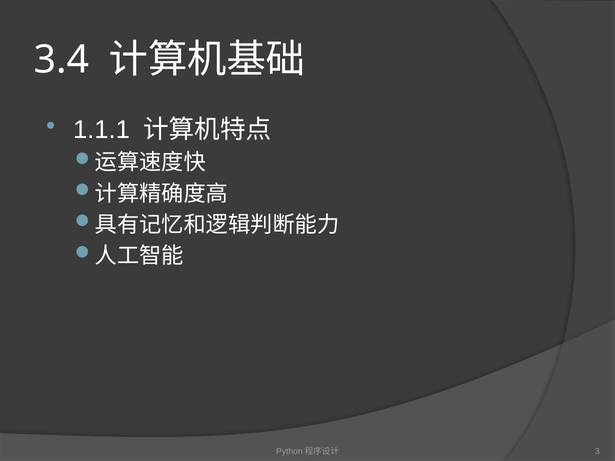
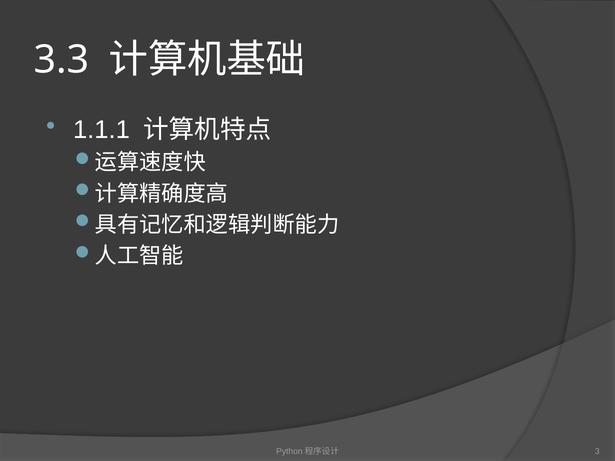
3.4: 3.4 -> 3.3 (62, 60)
